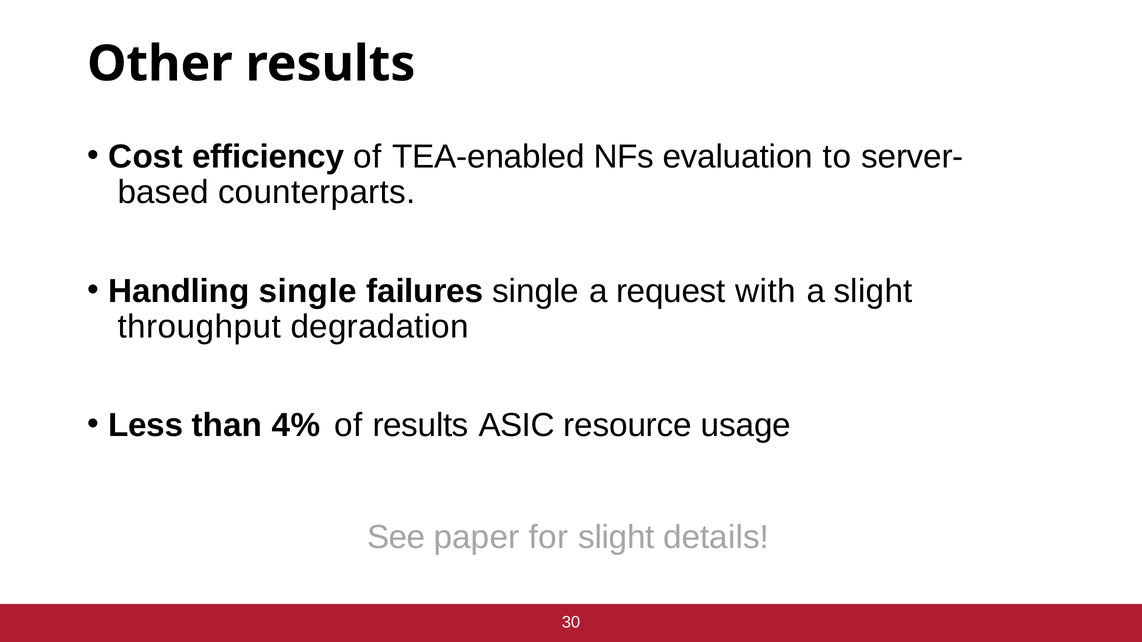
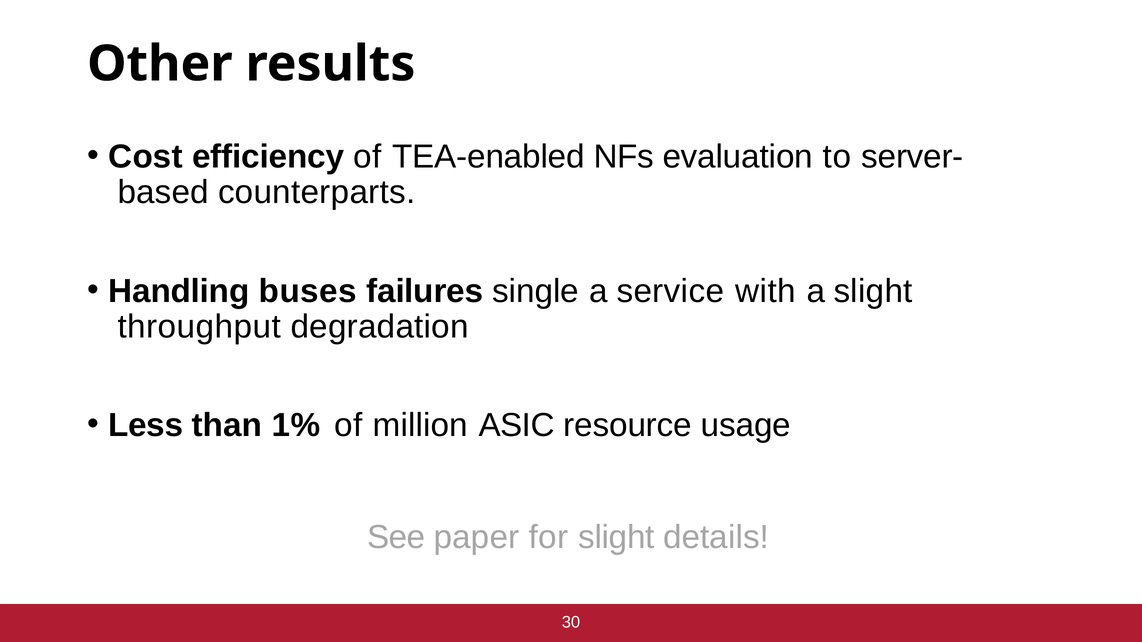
Handling single: single -> buses (308, 291)
request: request -> service (670, 291)
4%: 4% -> 1% (296, 425)
of results: results -> million (420, 425)
